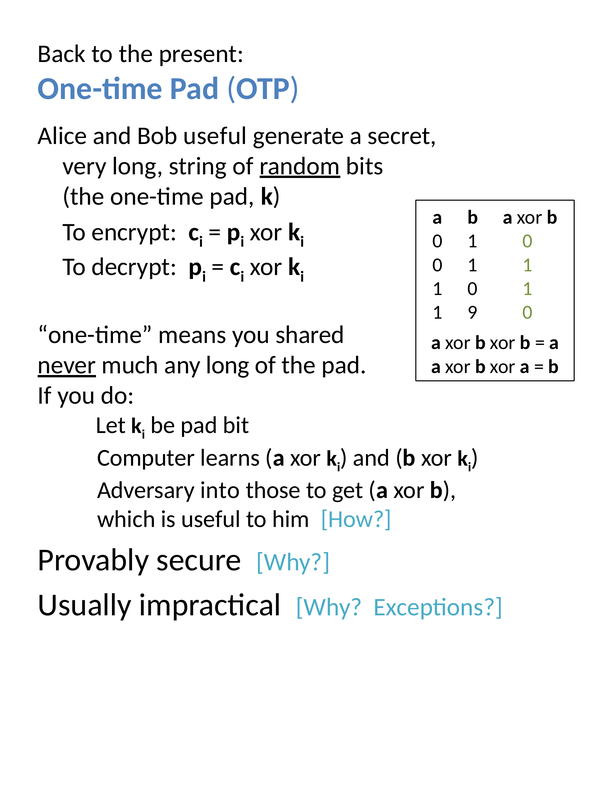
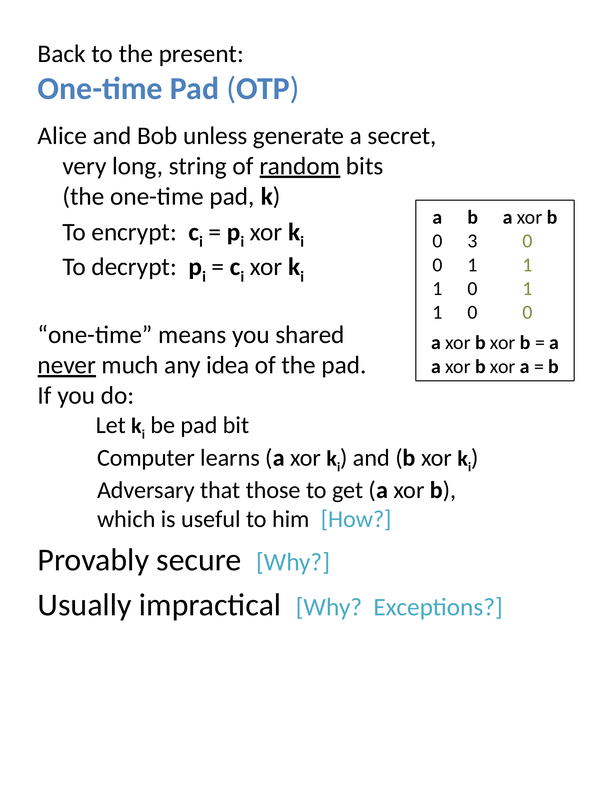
Bob useful: useful -> unless (215, 136)
1: 1 -> 3 (473, 241)
9: 9 -> 0 (473, 312)
any long: long -> idea (228, 365)
into: into -> that (220, 490)
